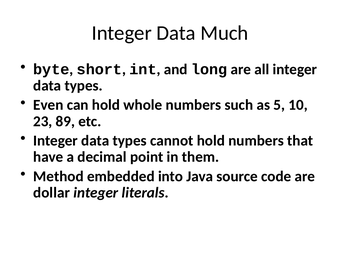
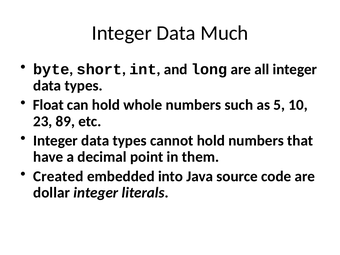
Even: Even -> Float (48, 105)
Method: Method -> Created (58, 176)
